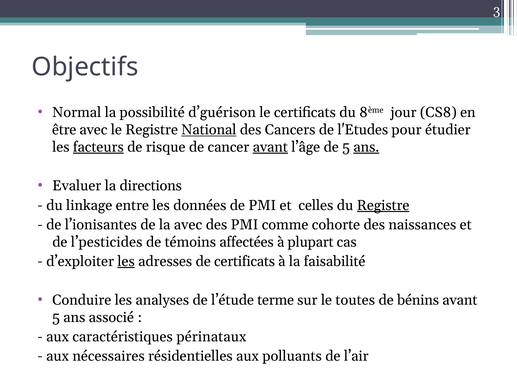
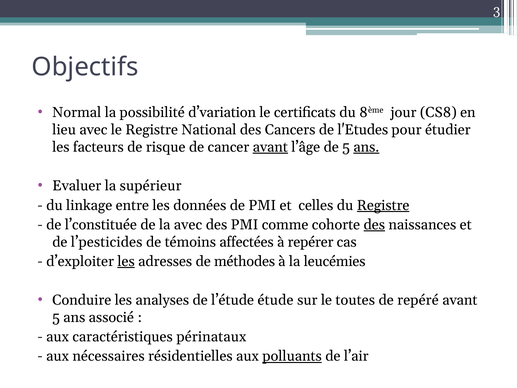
d’guérison: d’guérison -> d’variation (222, 112)
être: être -> lieu (64, 130)
National underline: present -> none (209, 130)
facteurs underline: present -> none (98, 147)
directions: directions -> supérieur (151, 186)
l’ionisantes: l’ionisantes -> l’constituée (101, 225)
des underline: none -> present (374, 225)
plupart: plupart -> repérer (311, 242)
de certificats: certificats -> méthodes (245, 261)
faisabilité: faisabilité -> leucémies (335, 261)
l’étude terme: terme -> étude (276, 300)
bénins: bénins -> repéré (418, 300)
polluants underline: none -> present (292, 356)
